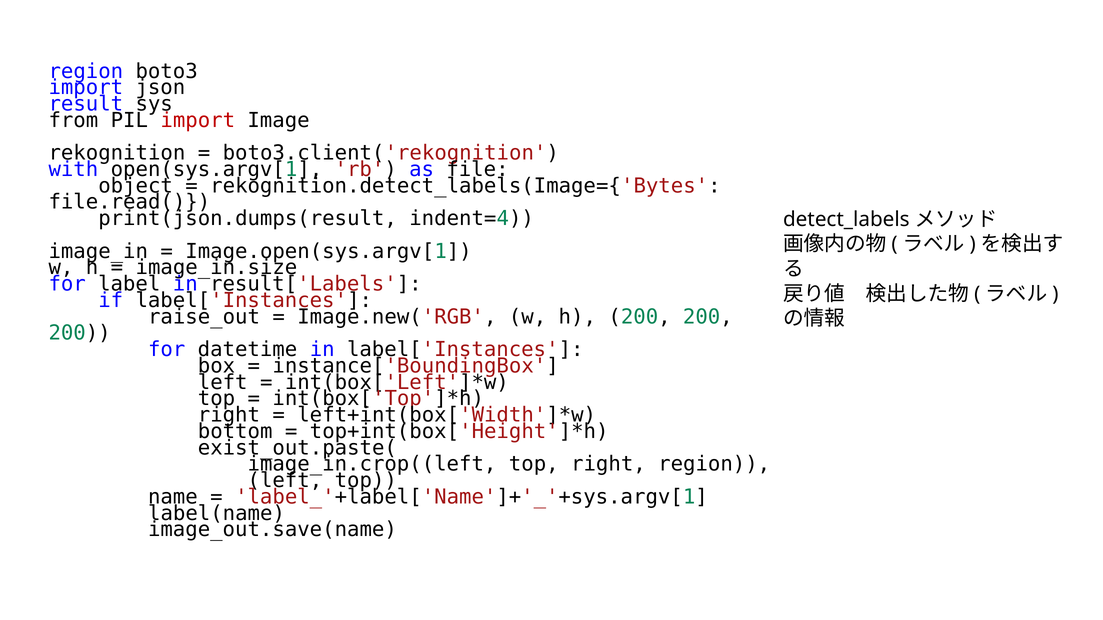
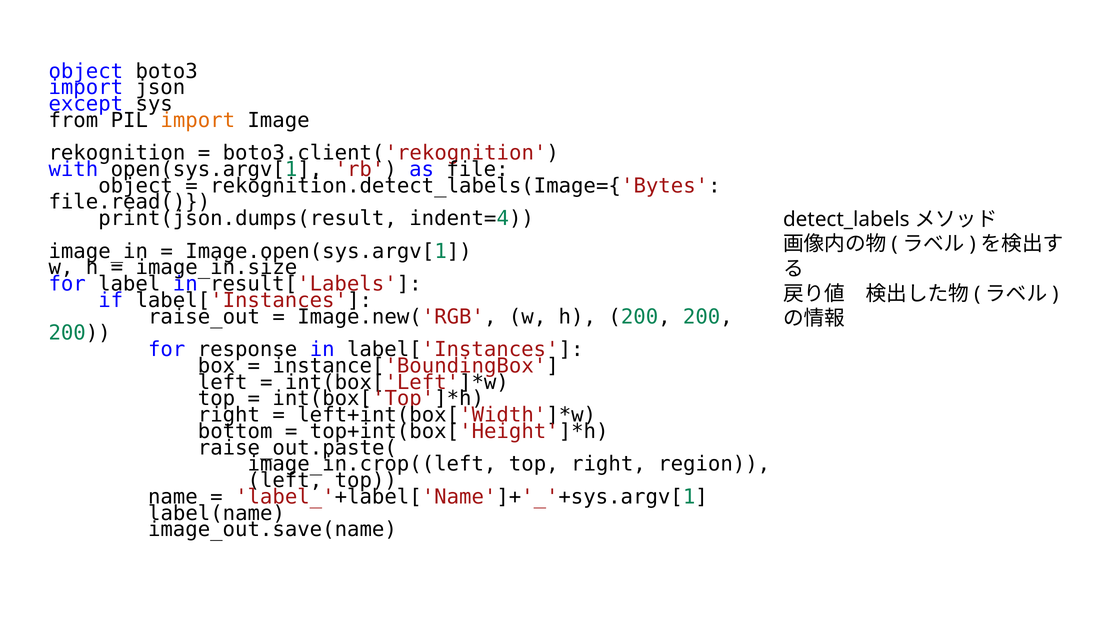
region: region -> object (86, 71)
result: result -> except (86, 104)
import colour: red -> orange (198, 120)
datetime: datetime -> response (247, 350)
exist_out.paste(: exist_out.paste( -> raise_out.paste( (297, 448)
